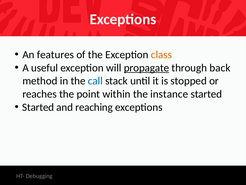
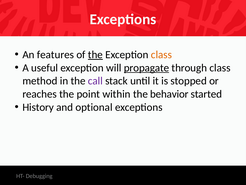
the underline: none -> present (95, 55)
through back: back -> class (220, 68)
call colour: blue -> purple (95, 81)
instance: instance -> behavior (169, 94)
Started: Started -> History (38, 107)
reaching: reaching -> optional (94, 107)
